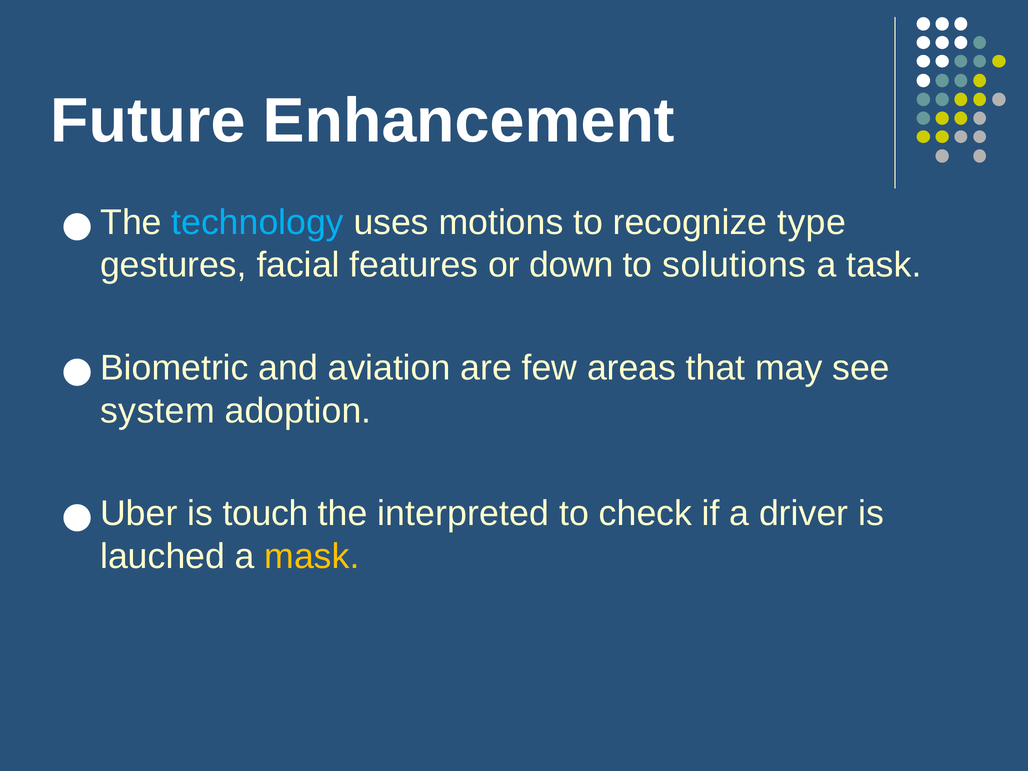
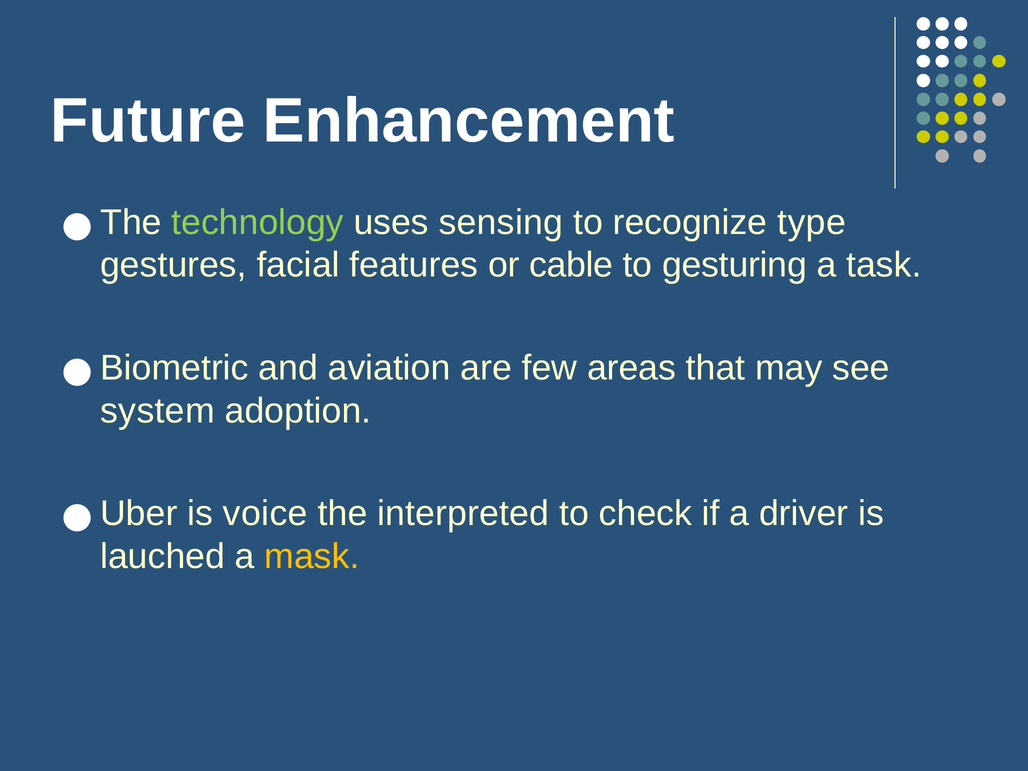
technology colour: light blue -> light green (258, 222)
motions: motions -> sensing (501, 222)
down: down -> cable (571, 265)
solutions: solutions -> gesturing (735, 265)
touch: touch -> voice (265, 514)
